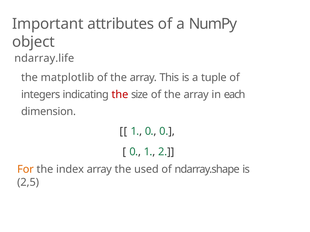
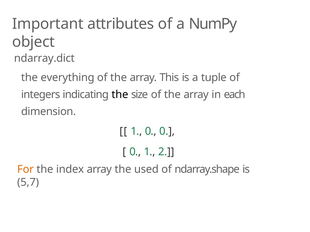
ndarray.life: ndarray.life -> ndarray.dict (44, 58)
matplotlib: matplotlib -> everything (68, 78)
the colour: red -> black (120, 95)
2,5: 2,5 -> 5,7 (28, 183)
